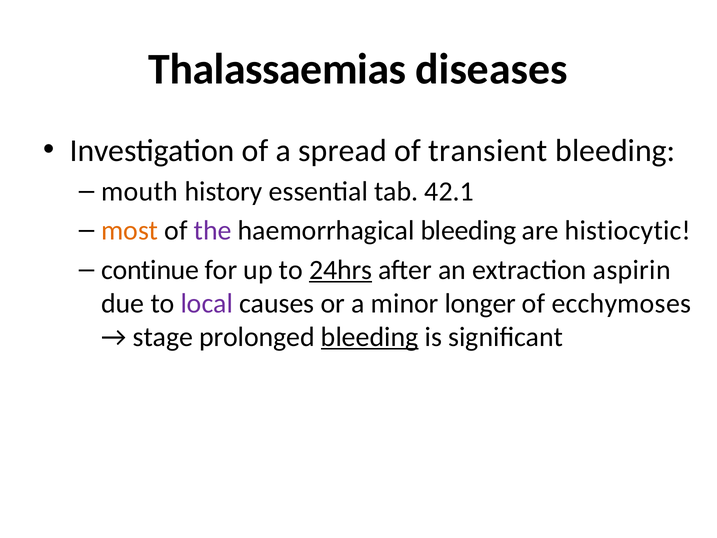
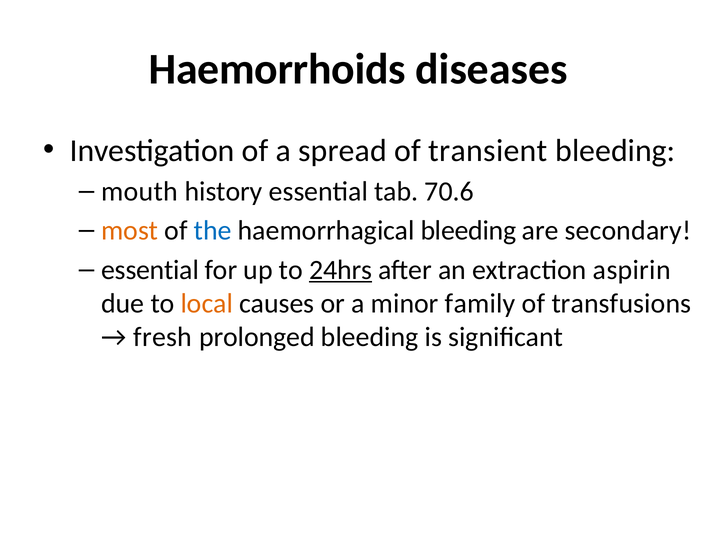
Thalassaemias: Thalassaemias -> Haemorrhoids (277, 69)
42.1: 42.1 -> 70.6 (449, 192)
the colour: purple -> blue (213, 231)
histiocytic: histiocytic -> secondary (628, 231)
continue: continue -> essential (150, 270)
local colour: purple -> orange (207, 303)
longer: longer -> family (480, 303)
ecchymoses: ecchymoses -> transfusions (621, 303)
stage: stage -> fresh (163, 337)
bleeding underline: present -> none (370, 337)
